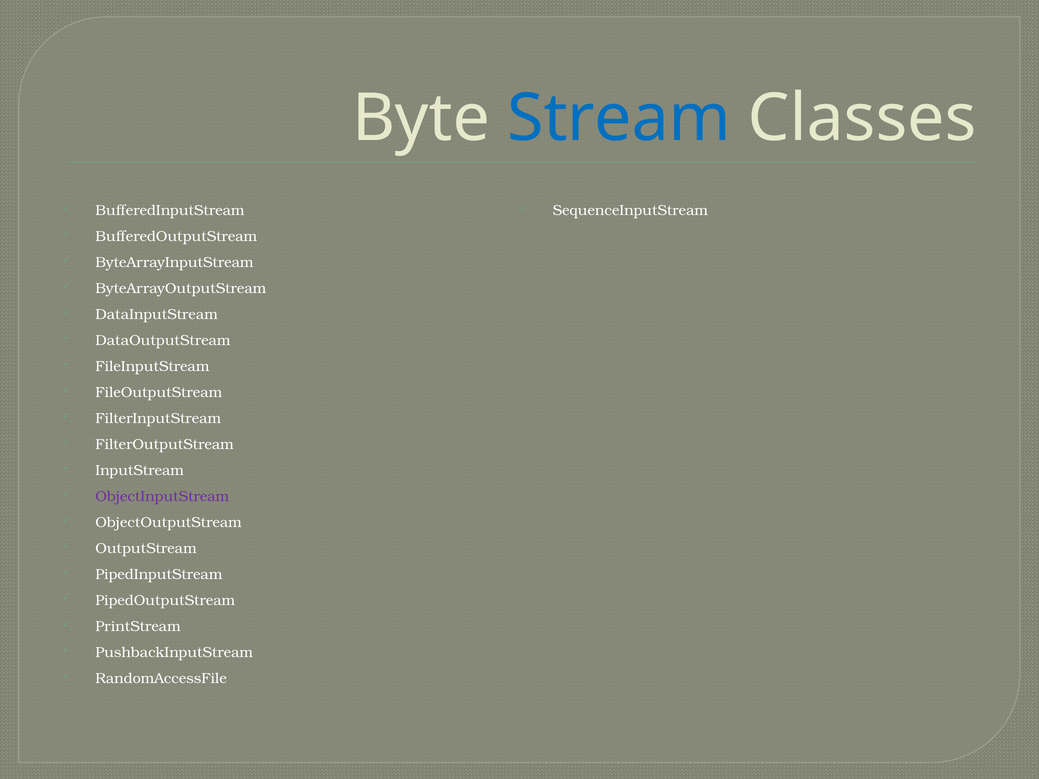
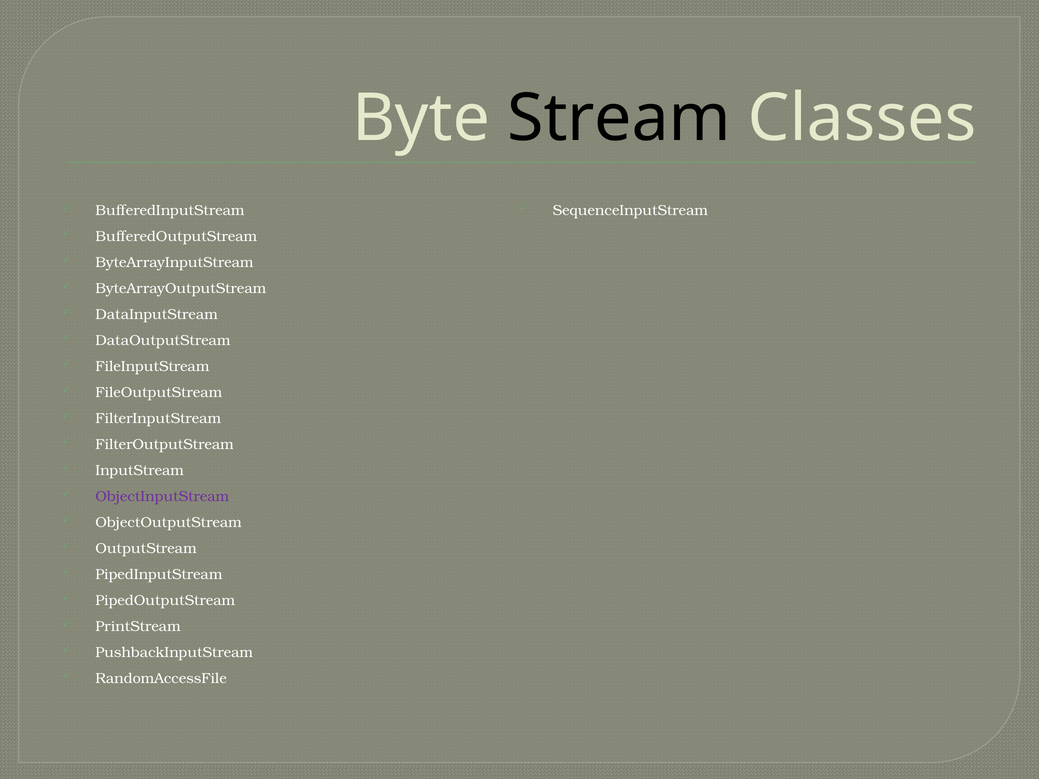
Stream colour: blue -> black (619, 118)
